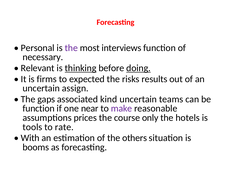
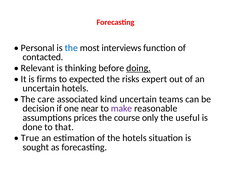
the colour: purple -> blue (71, 48)
necessary: necessary -> contacted (43, 57)
thinking underline: present -> none (81, 68)
results: results -> expert (154, 79)
uncertain assign: assign -> hotels (75, 88)
gaps: gaps -> care (46, 99)
function: function -> decision (39, 108)
hotels: hotels -> useful (188, 117)
tools: tools -> done (32, 126)
rate: rate -> that (64, 126)
With: With -> True (30, 137)
the others: others -> hotels (135, 137)
booms: booms -> sought (36, 147)
